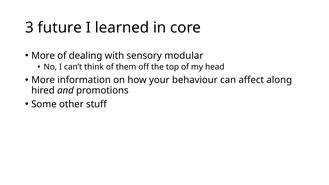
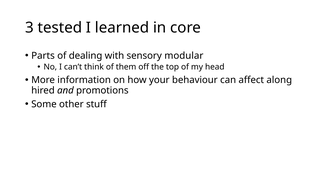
future: future -> tested (60, 28)
More: More -> Parts (43, 56)
